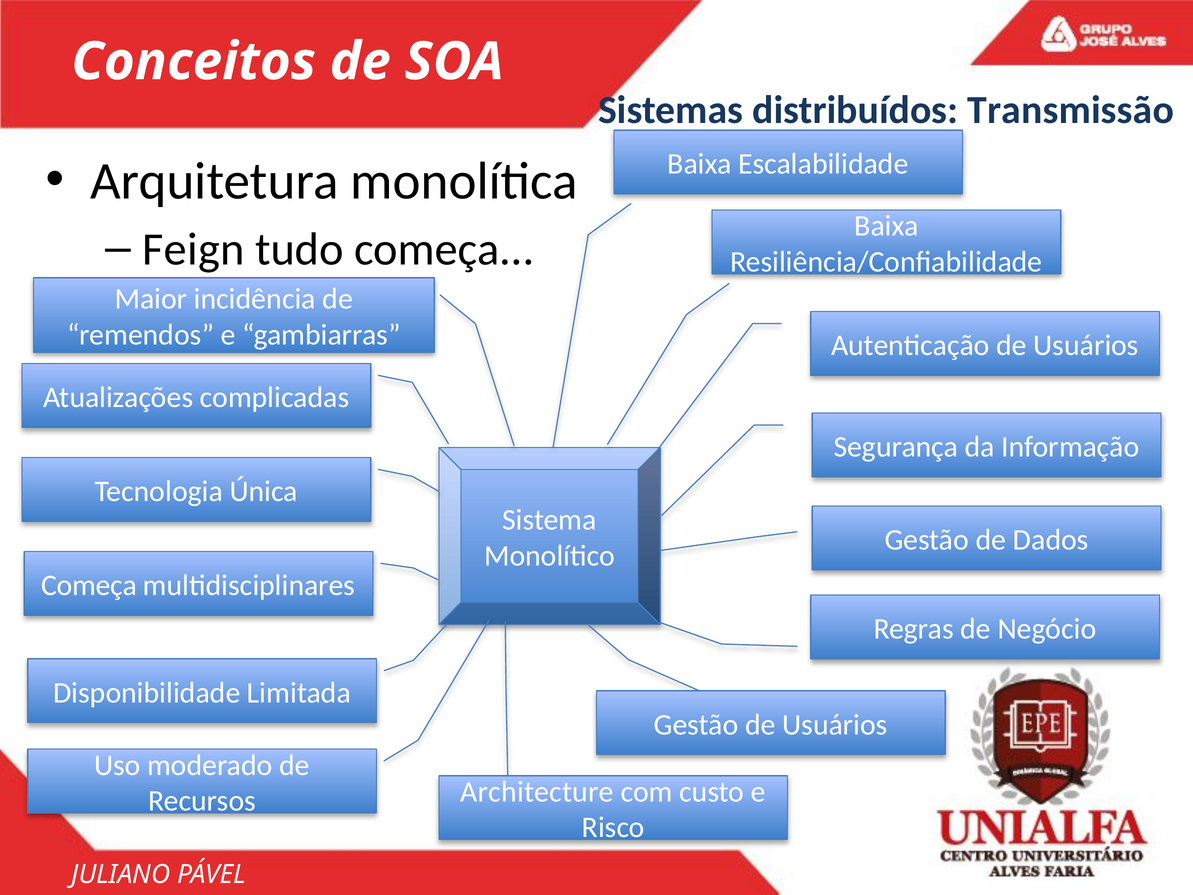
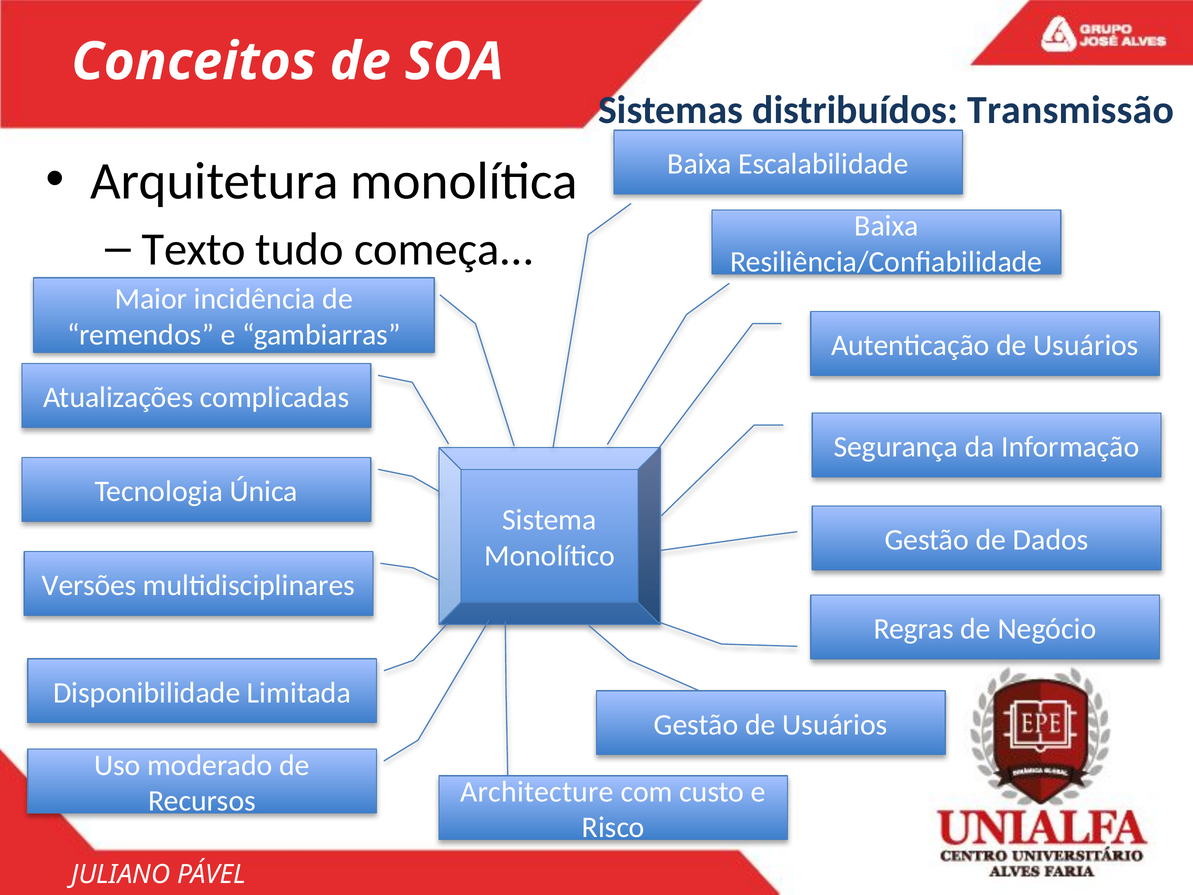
Feign: Feign -> Texto (194, 249)
Começa: Começa -> Versões (89, 585)
